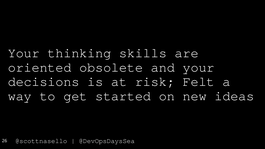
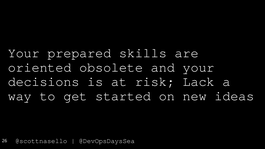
thinking: thinking -> prepared (79, 53)
Felt: Felt -> Lack (199, 82)
